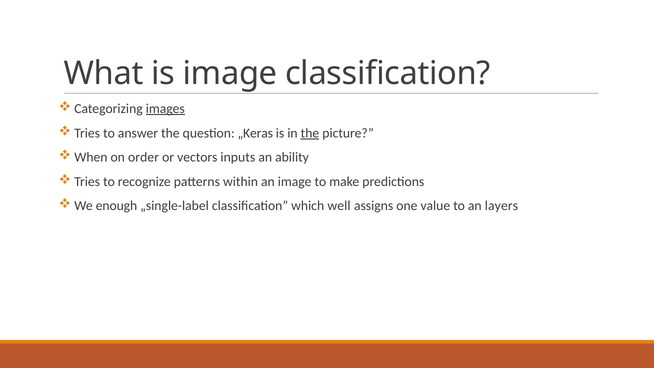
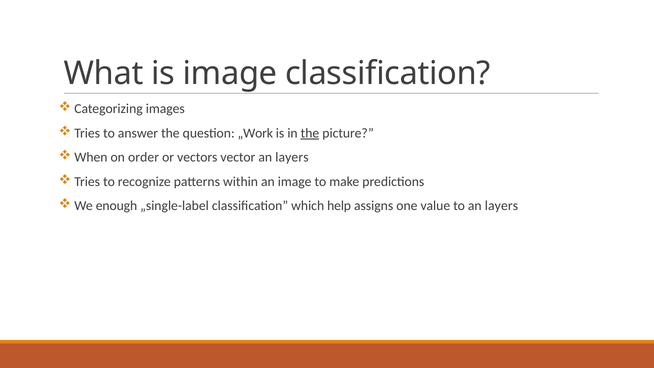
images underline: present -> none (165, 109)
„Keras: „Keras -> „Work (255, 133)
inputs: inputs -> vector (238, 157)
ability: ability -> layers (292, 157)
well: well -> help (339, 206)
